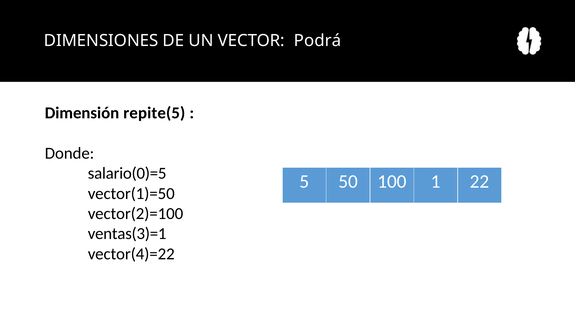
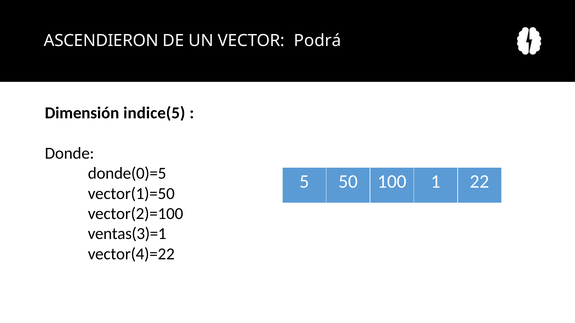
DIMENSIONES: DIMENSIONES -> ASCENDIERON (101, 41)
repite(5: repite(5 -> indice(5 (154, 113)
salario(0)=5: salario(0)=5 -> donde(0)=5 (127, 174)
